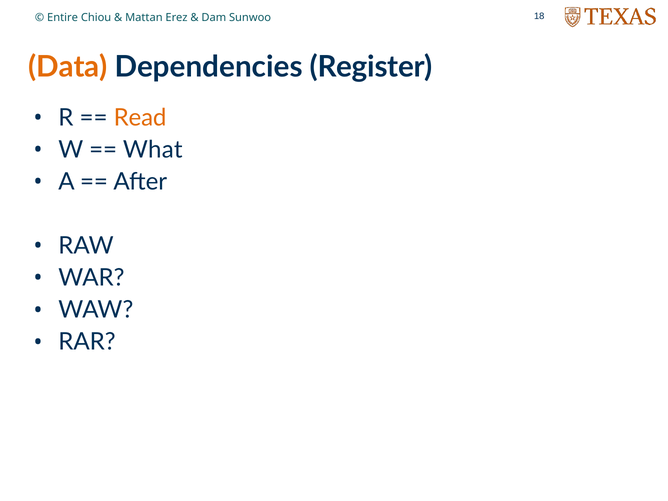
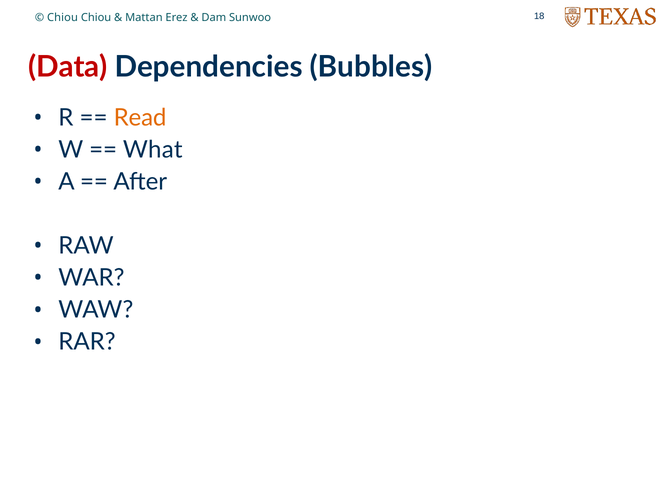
Entire: Entire -> Chiou (62, 18)
Data colour: orange -> red (68, 67)
Register: Register -> Bubbles (371, 67)
